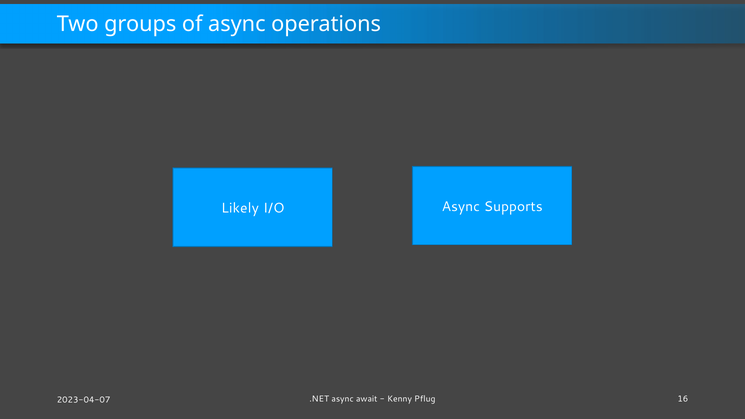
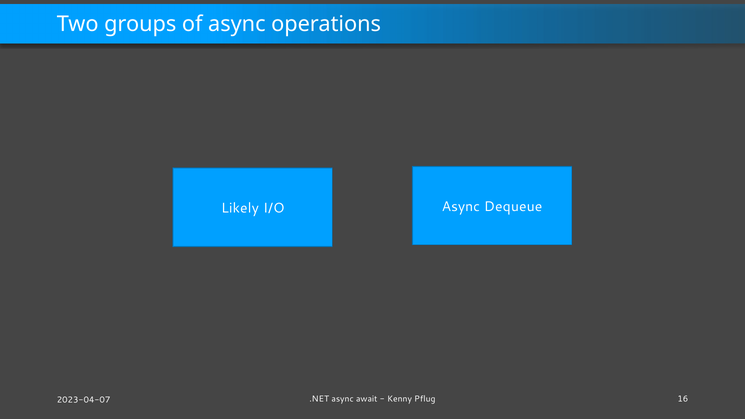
Supports: Supports -> Dequeue (513, 207)
